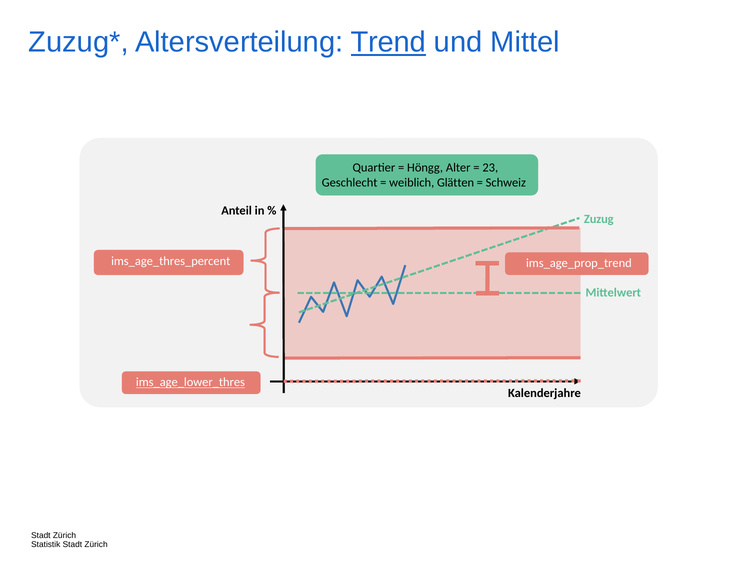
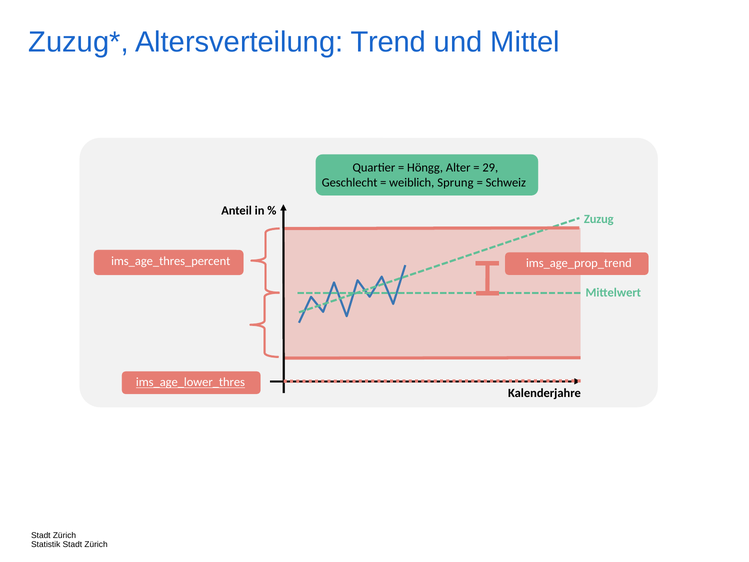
Trend underline: present -> none (388, 42)
23: 23 -> 29 (490, 167)
Glätten: Glätten -> Sprung (455, 182)
